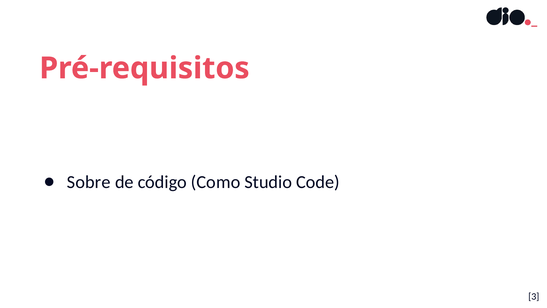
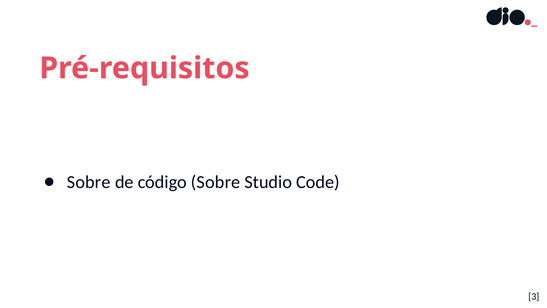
código Como: Como -> Sobre (216, 182)
